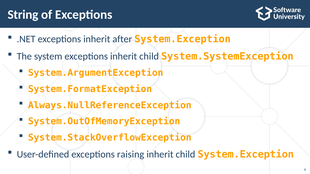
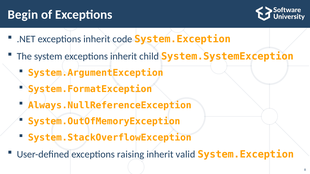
String: String -> Begin (23, 15)
after: after -> code (122, 39)
child: child -> valid (185, 155)
